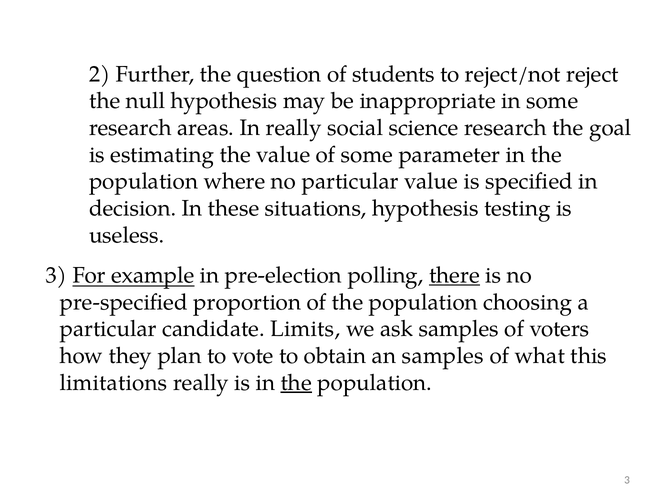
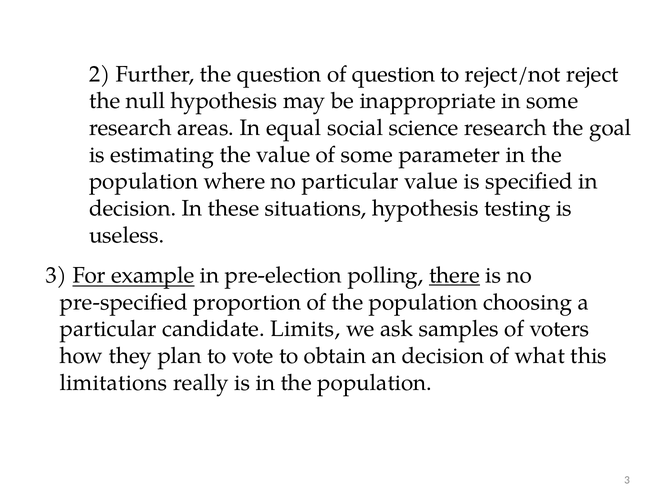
of students: students -> question (394, 74)
In really: really -> equal (294, 128)
an samples: samples -> decision (443, 356)
the underline: present -> none (296, 382)
